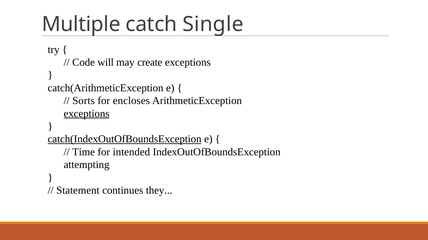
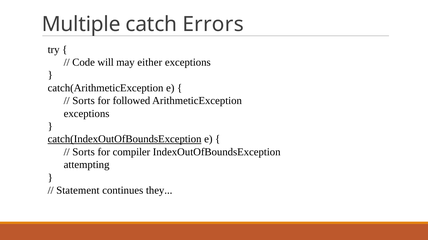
Single: Single -> Errors (213, 24)
create: create -> either (150, 63)
encloses: encloses -> followed (131, 101)
exceptions underline: present -> none (87, 114)
Time: Time -> Sorts (84, 152)
intended: intended -> compiler (131, 152)
